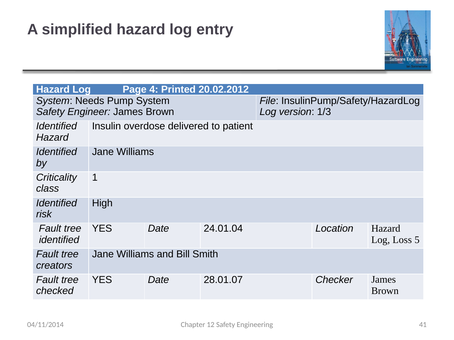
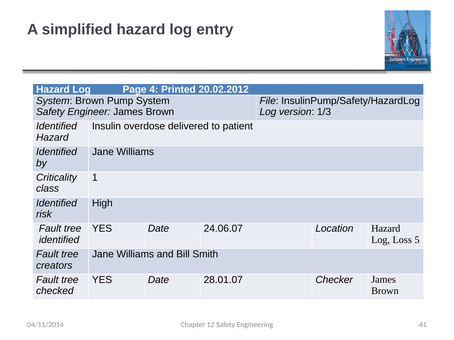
System Needs: Needs -> Brown (90, 101)
24.01.04: 24.01.04 -> 24.06.07 (223, 229)
